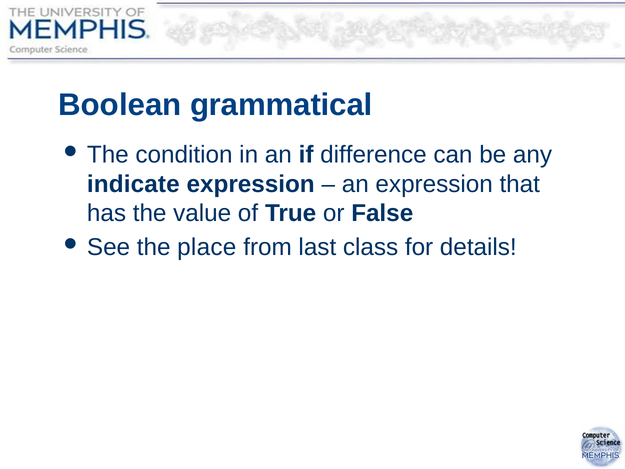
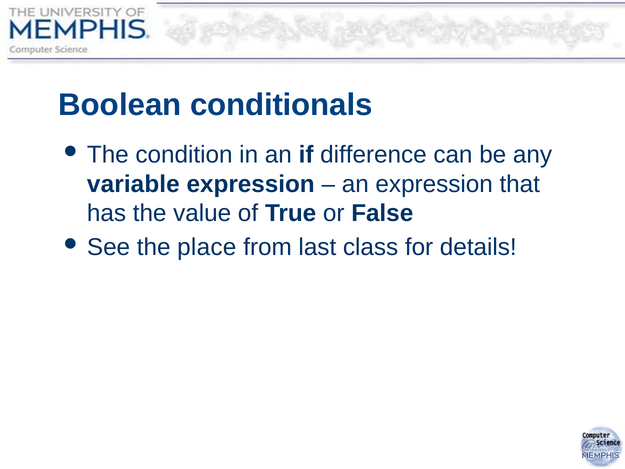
grammatical: grammatical -> conditionals (281, 105)
indicate: indicate -> variable (133, 184)
